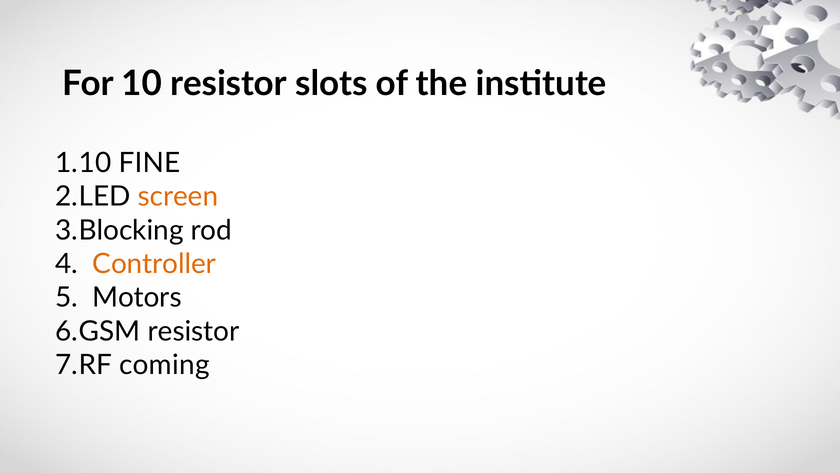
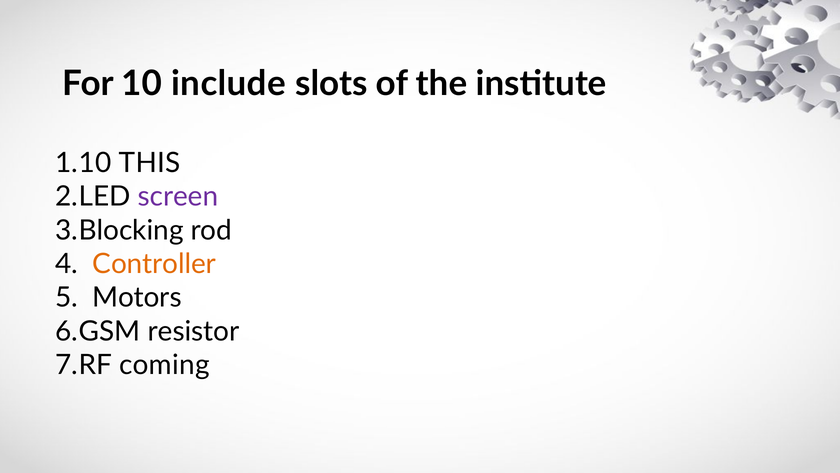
10 resistor: resistor -> include (228, 84)
FINE: FINE -> THIS (150, 163)
screen colour: orange -> purple (178, 197)
